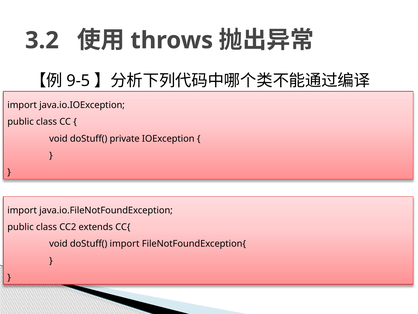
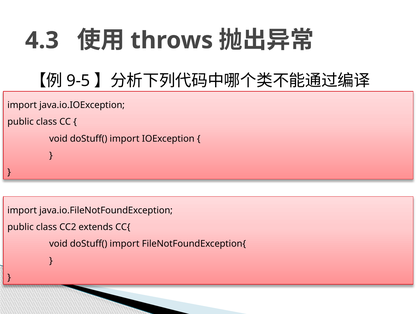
3.2: 3.2 -> 4.3 (42, 40)
private: private -> import (125, 138)
